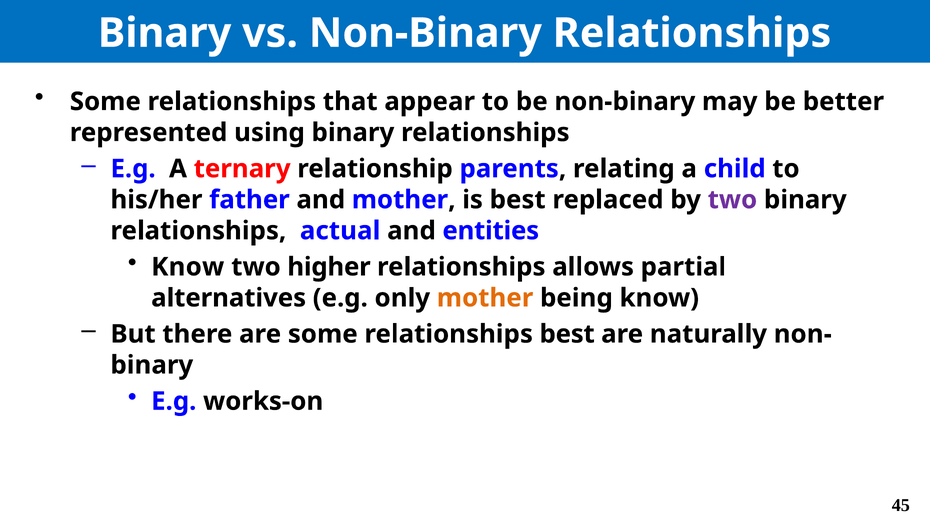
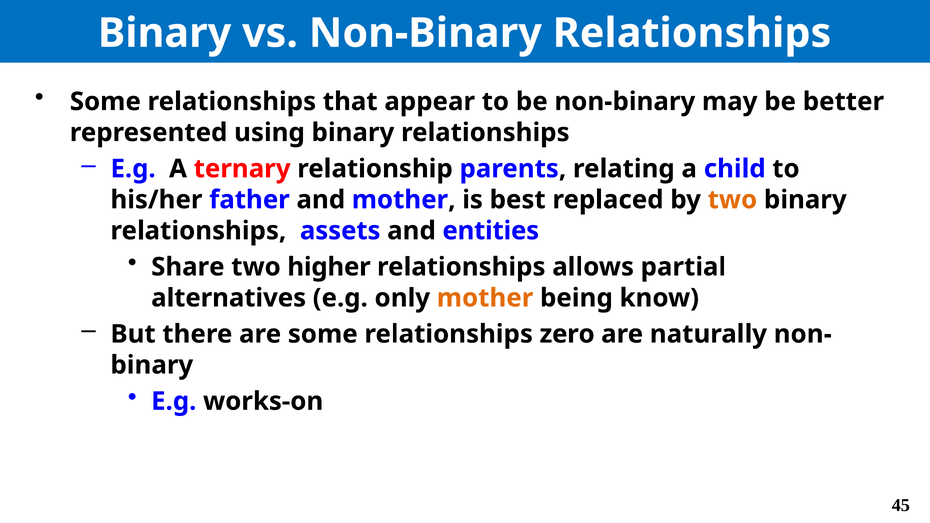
two colour: purple -> orange (732, 200)
actual: actual -> assets (340, 231)
Know: Know -> Share (188, 267)
relationships best: best -> zero (567, 334)
